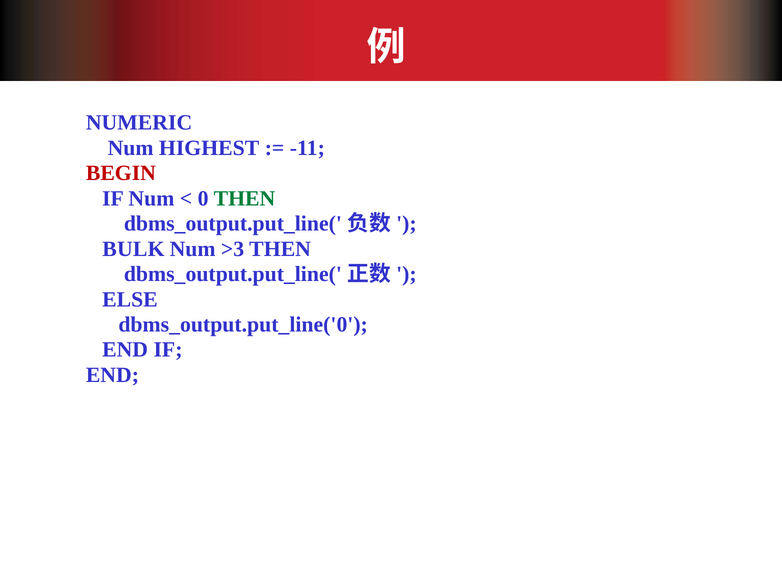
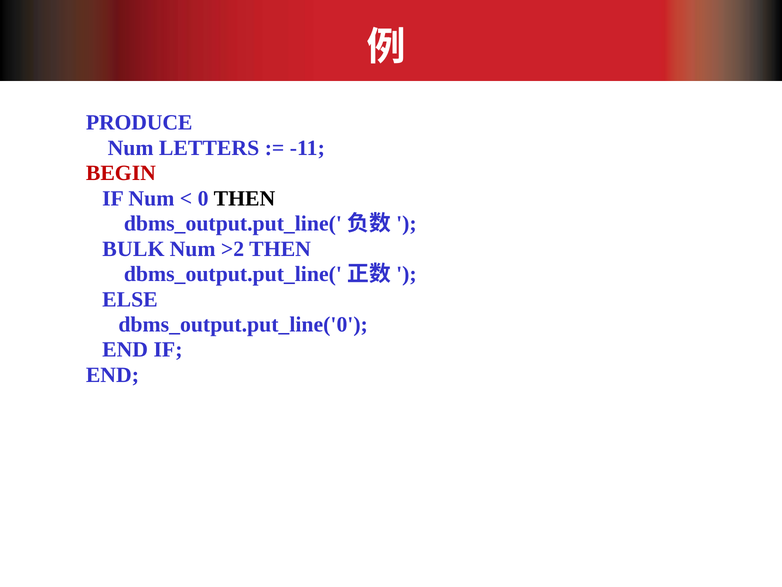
NUMERIC: NUMERIC -> PRODUCE (139, 123)
HIGHEST: HIGHEST -> LETTERS (209, 148)
THEN colour: green -> black (244, 198)
>3: >3 -> >2 (233, 249)
